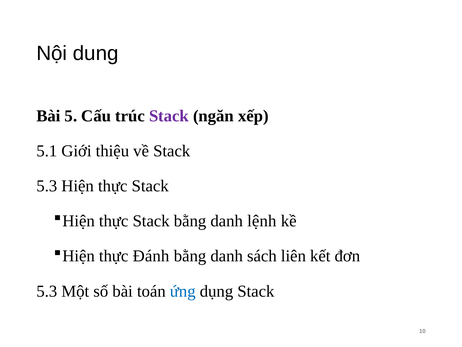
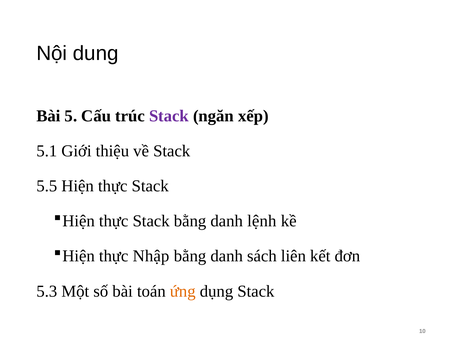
5.3: 5.3 -> 5.5 (47, 186)
Đánh: Đánh -> Nhập (151, 256)
ứng colour: blue -> orange (183, 291)
